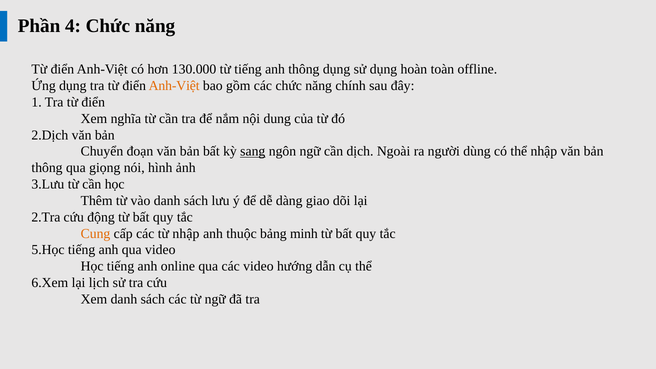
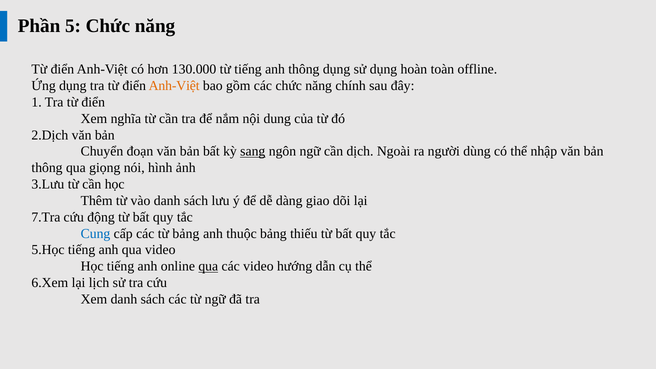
4: 4 -> 5 (73, 26)
2.Tra: 2.Tra -> 7.Tra (46, 217)
Cung colour: orange -> blue (95, 233)
từ nhập: nhập -> bảng (186, 233)
minh: minh -> thiếu (304, 233)
qua underline: none -> present (208, 266)
